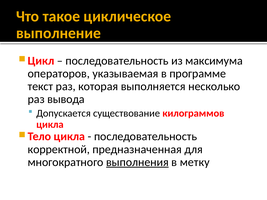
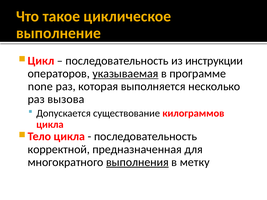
максимума: максимума -> инструкции (214, 61)
указываемая underline: none -> present (125, 74)
текст: текст -> none (40, 86)
вывода: вывода -> вызова (66, 99)
